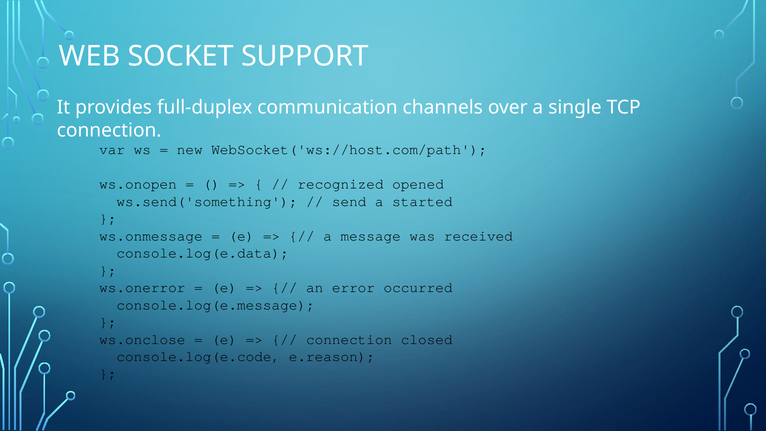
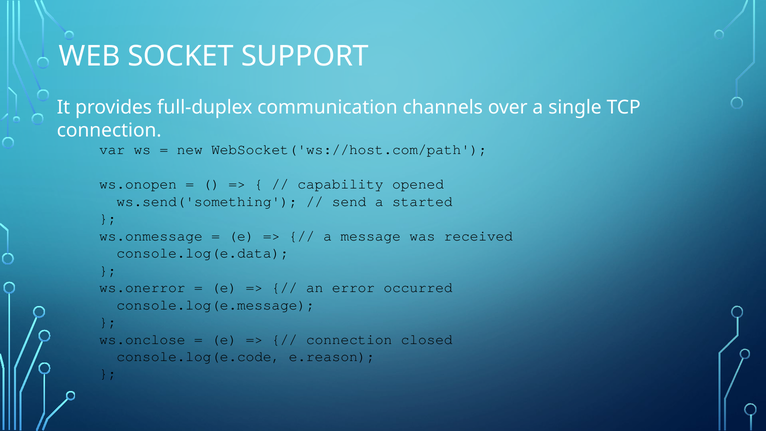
recognized: recognized -> capability (341, 184)
